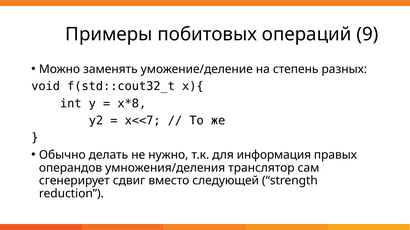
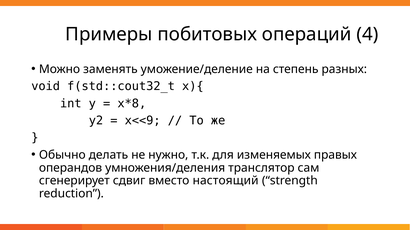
9: 9 -> 4 (367, 34)
x<<7: x<<7 -> x<<9 (143, 121)
информация: информация -> изменяемых (274, 155)
следующей: следующей -> настоящий (226, 181)
